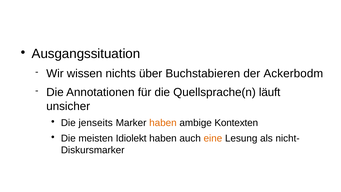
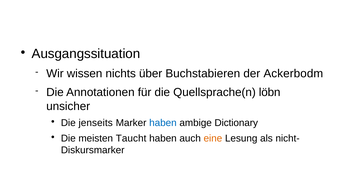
läuft: läuft -> löbn (270, 92)
haben colour: orange -> blue (163, 123)
Kontexten: Kontexten -> Dictionary (236, 123)
Idiolekt: Idiolekt -> Taucht (131, 138)
